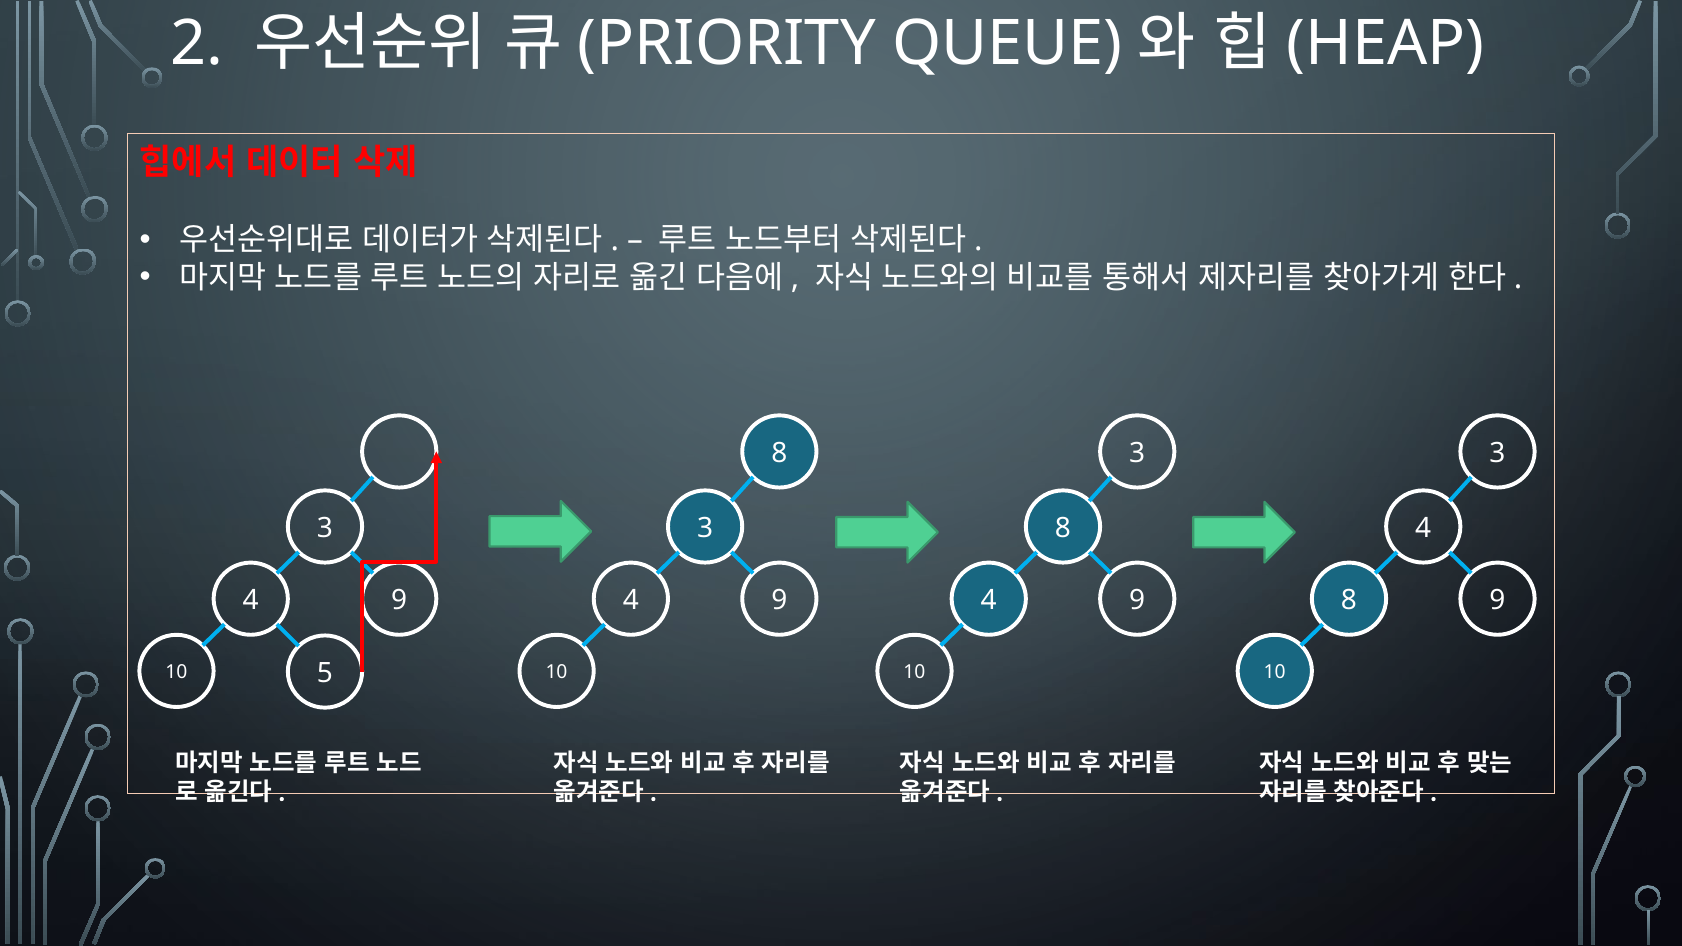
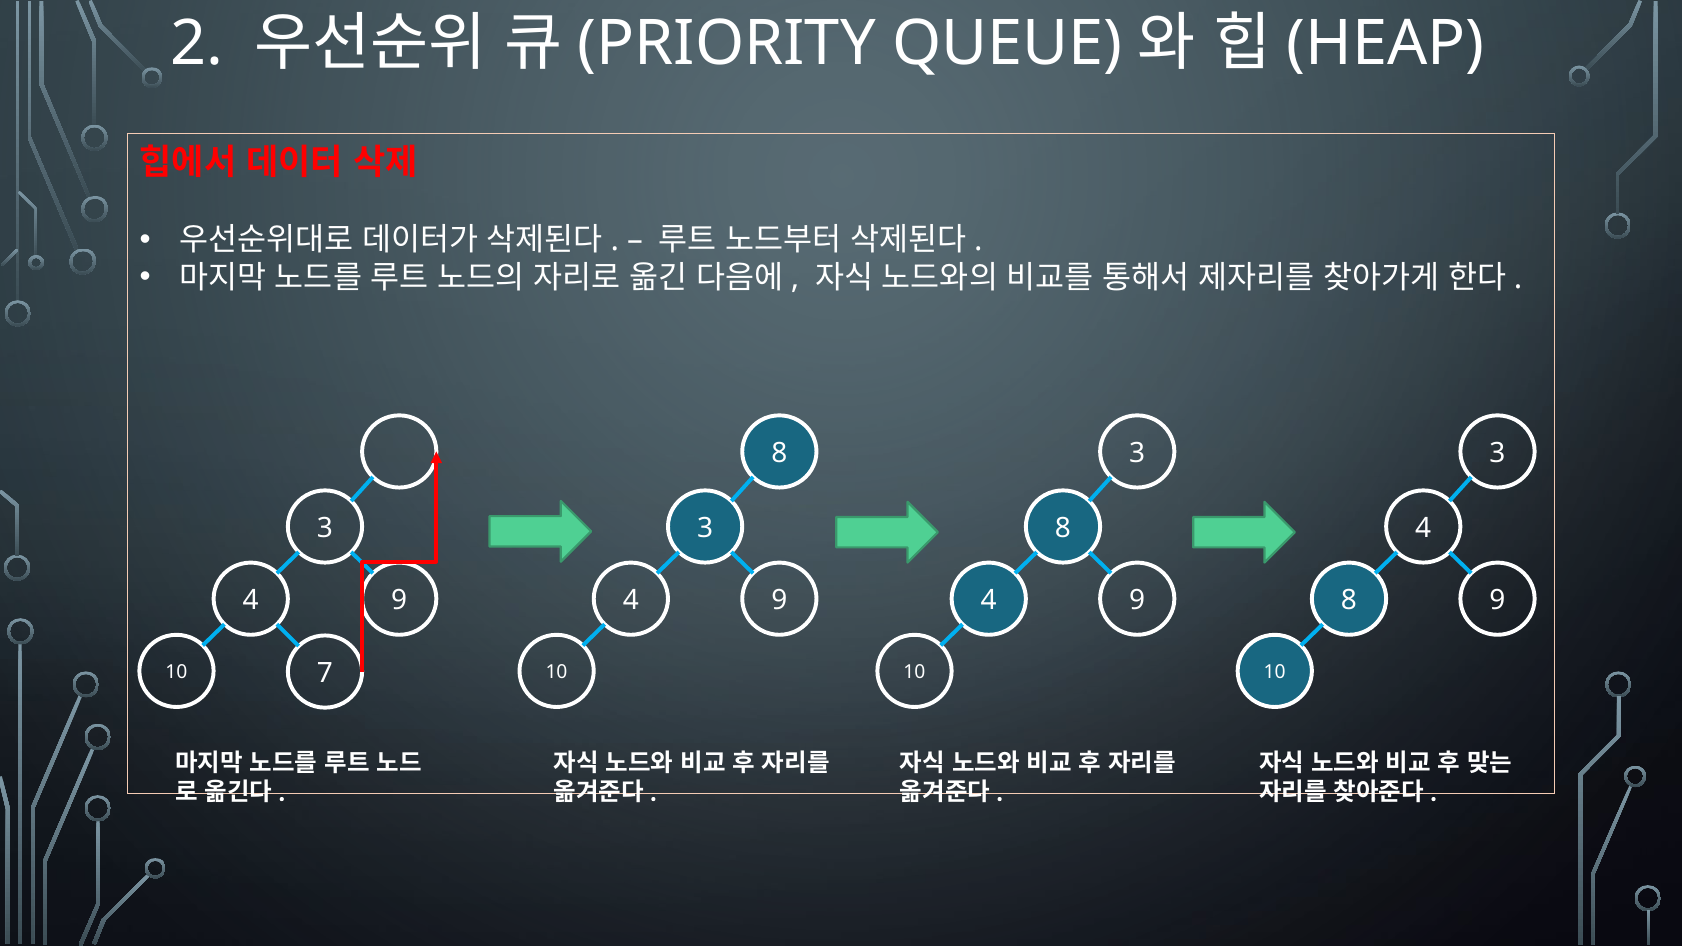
5: 5 -> 7 (325, 674)
